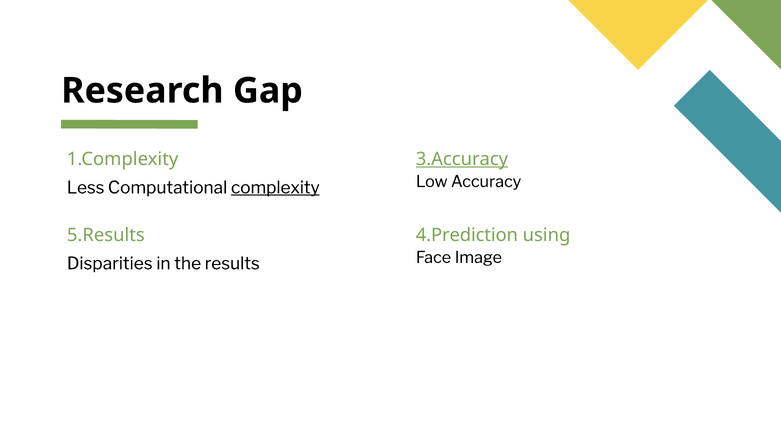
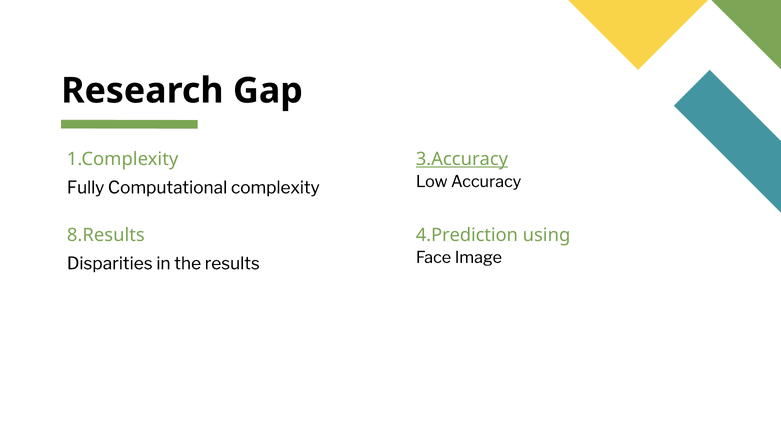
Less: Less -> Fully (86, 188)
complexity underline: present -> none (275, 188)
5.Results: 5.Results -> 8.Results (106, 235)
